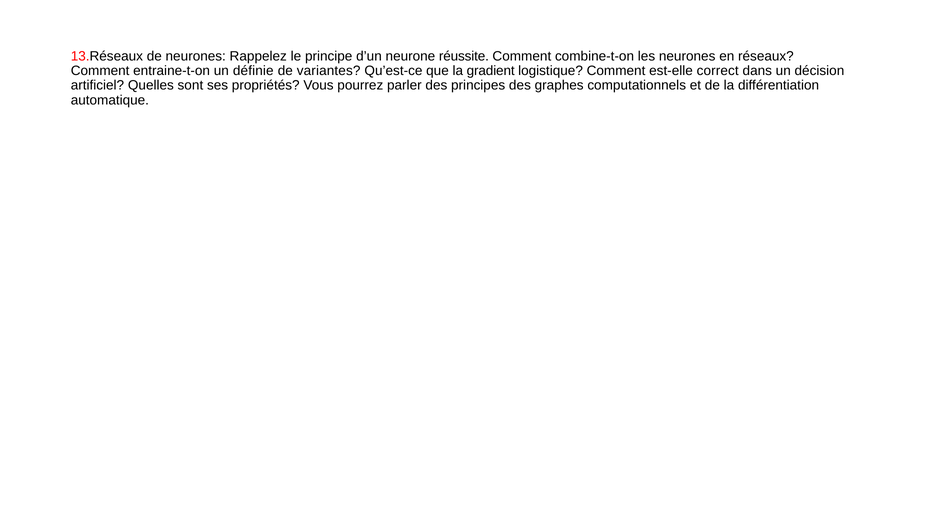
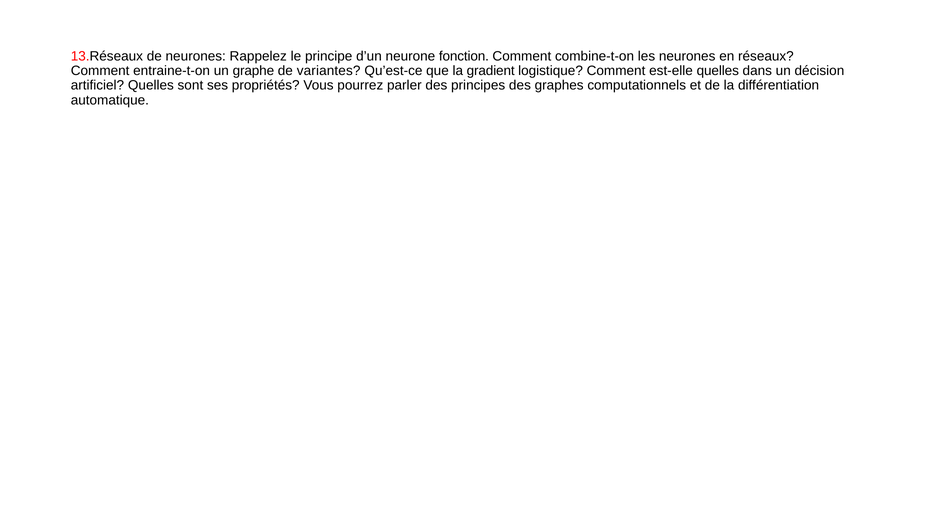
réussite: réussite -> fonction (464, 56)
définie: définie -> graphe (253, 71)
est-elle correct: correct -> quelles (718, 71)
